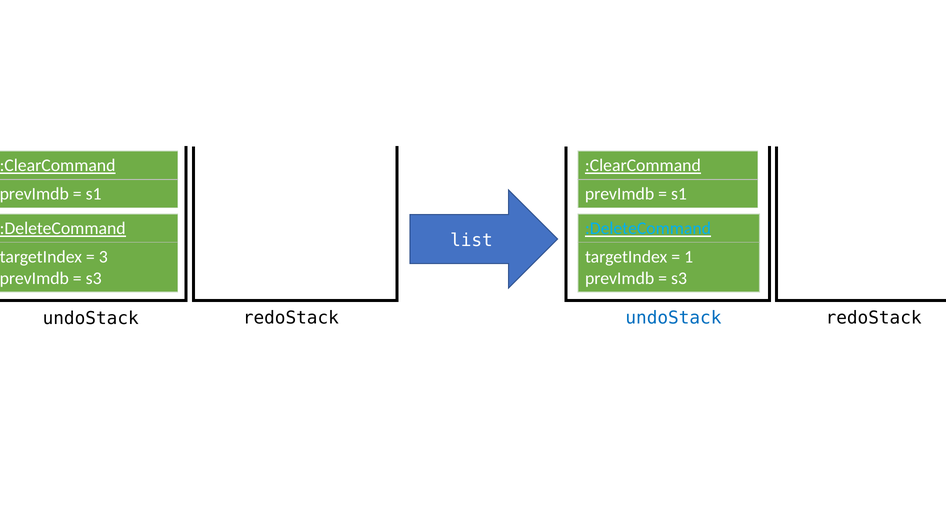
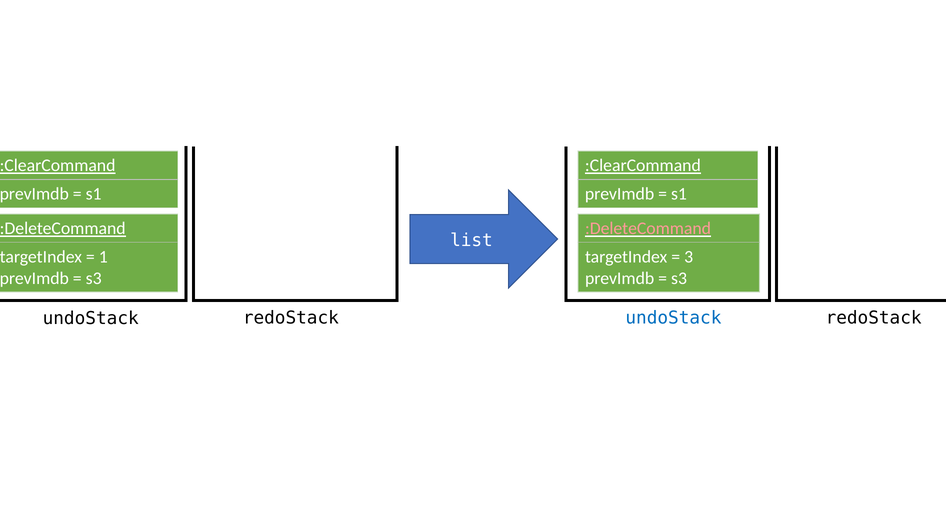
:DeleteCommand colour: light blue -> pink (648, 229)
3: 3 -> 1 (103, 257)
1: 1 -> 3 (689, 257)
